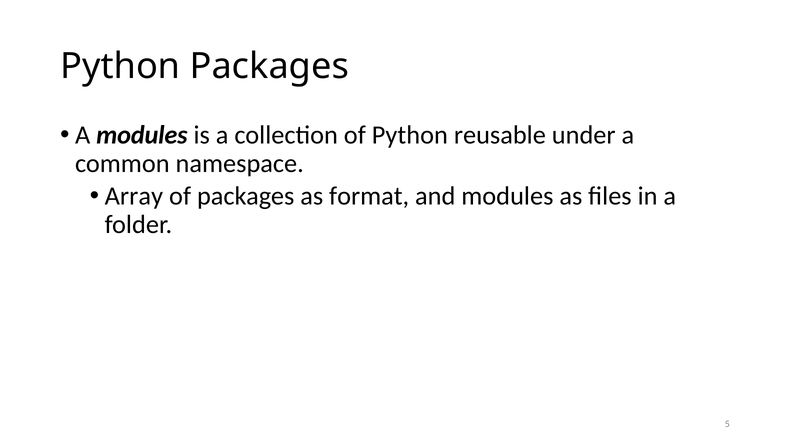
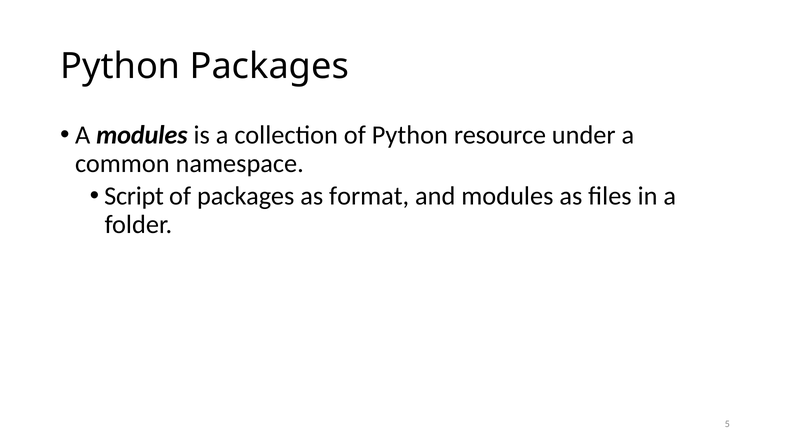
reusable: reusable -> resource (500, 135)
Array: Array -> Script (134, 196)
